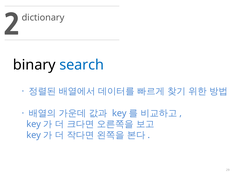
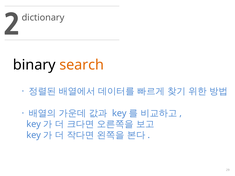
search colour: blue -> orange (82, 65)
